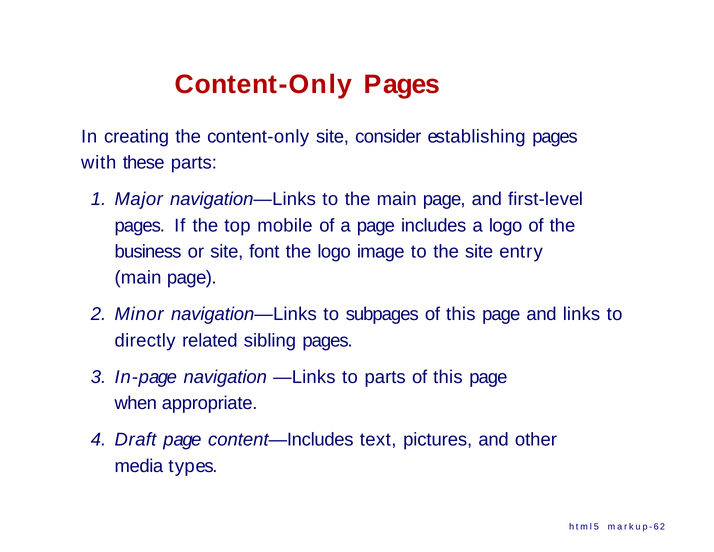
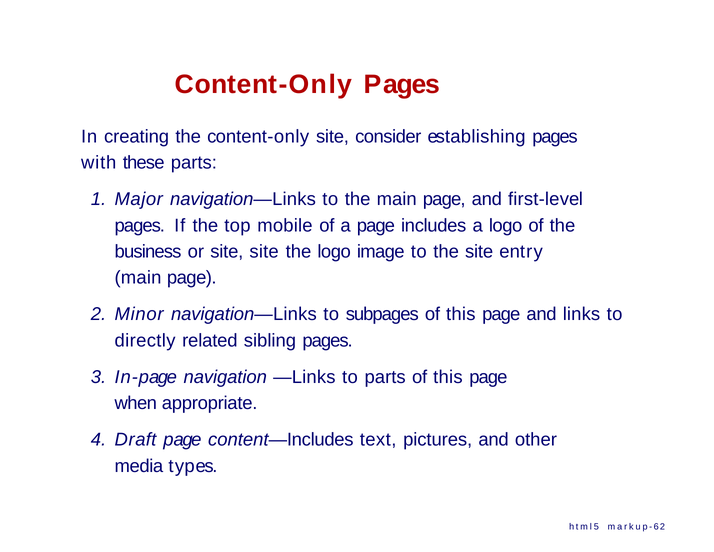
site font: font -> site (264, 252)
